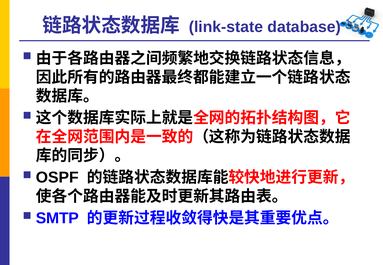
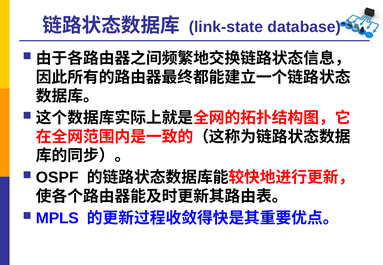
SMTP: SMTP -> MPLS (57, 218)
